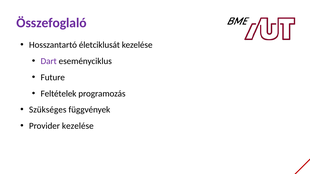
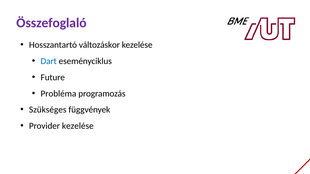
életciklusát: életciklusát -> változáskor (99, 45)
Dart colour: purple -> blue (49, 61)
Feltételek: Feltételek -> Probléma (58, 94)
